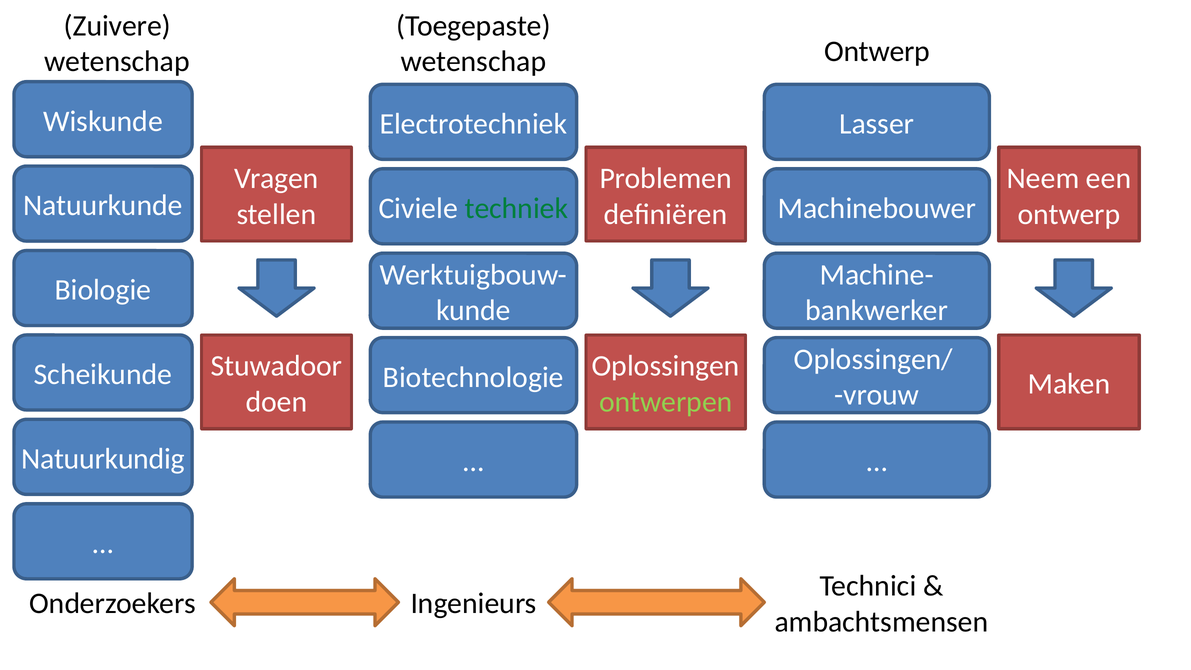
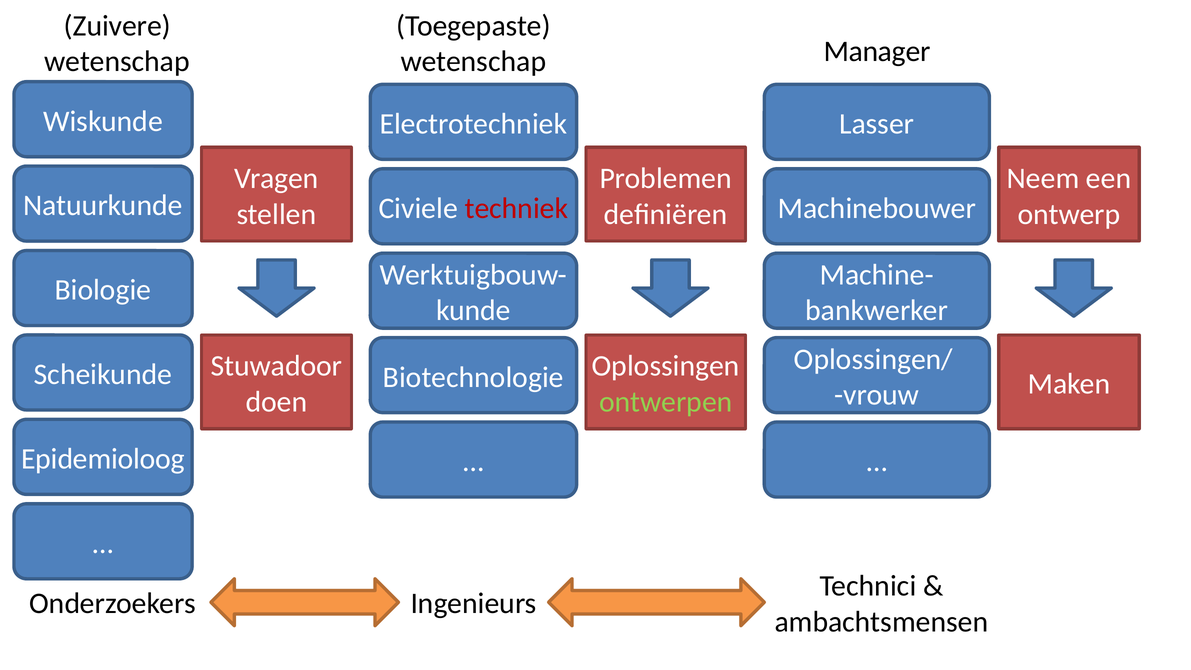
Ontwerp: Ontwerp -> Manager (877, 51)
techniek colour: green -> red (516, 208)
Natuurkundig: Natuurkundig -> Epidemioloog (103, 459)
